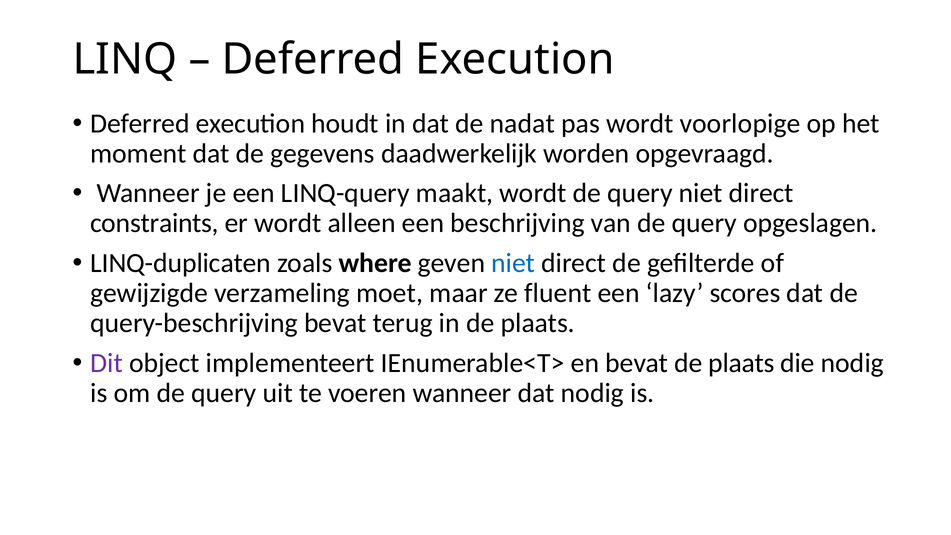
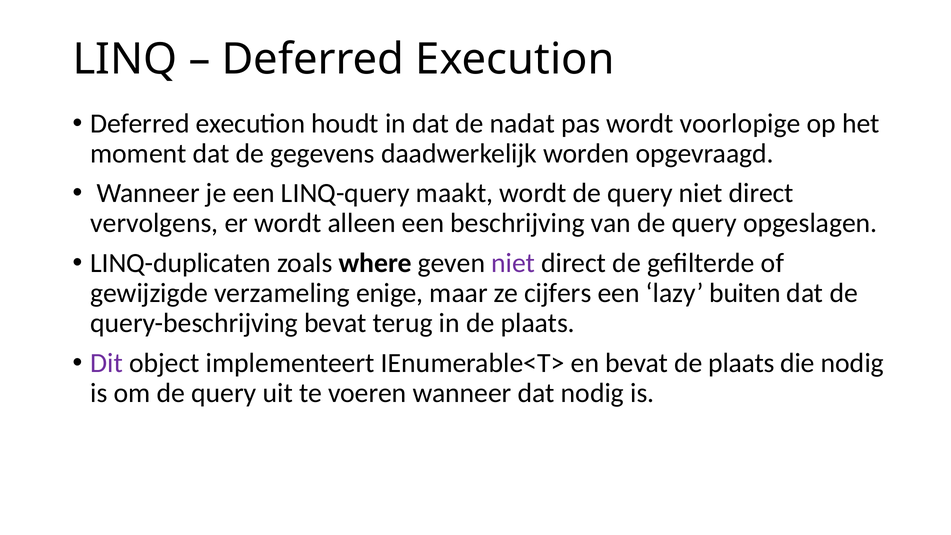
constraints: constraints -> vervolgens (154, 223)
niet colour: blue -> purple (513, 263)
moet: moet -> enige (390, 293)
fluent: fluent -> cijfers (558, 293)
scores: scores -> buiten (745, 293)
